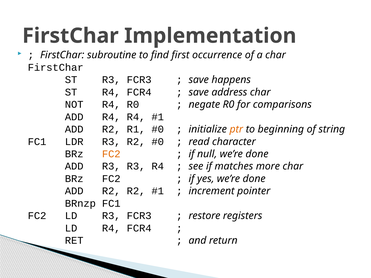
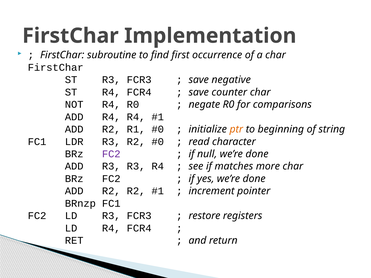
happens: happens -> negative (231, 80)
address: address -> counter (229, 92)
FC2 colour: orange -> purple (111, 154)
